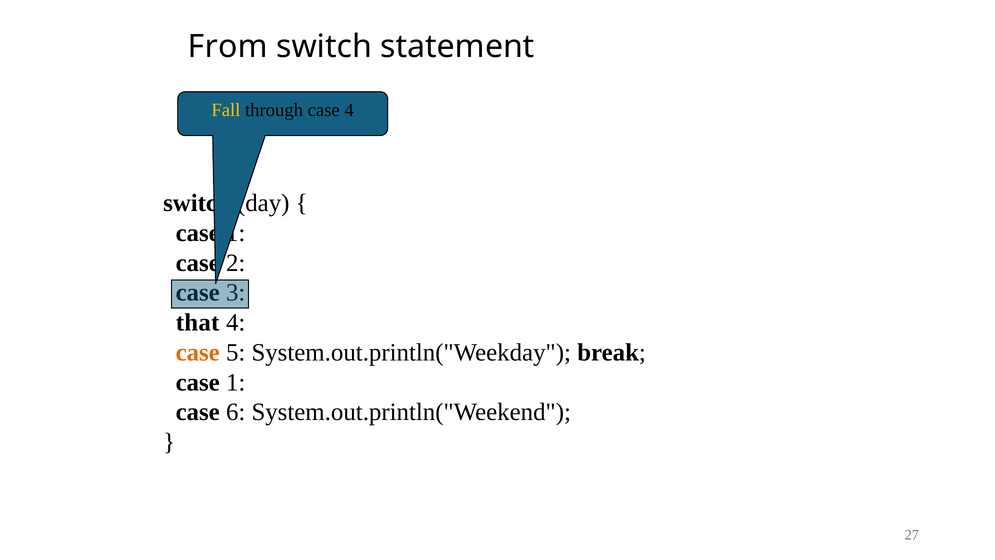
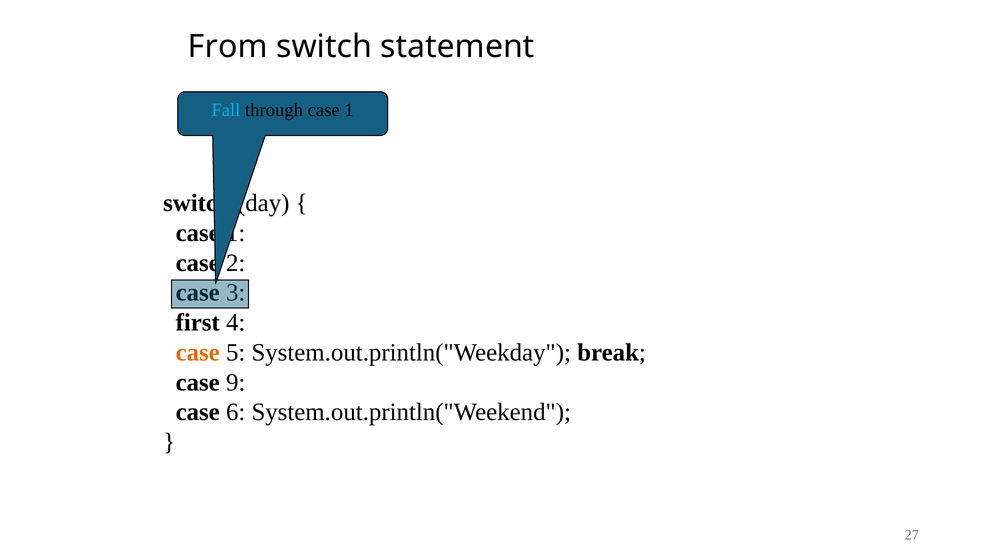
Fall colour: yellow -> light blue (226, 110)
through case 4: 4 -> 1 (349, 110)
that: that -> first (198, 322)
1: 1 -> 9 (236, 382)
